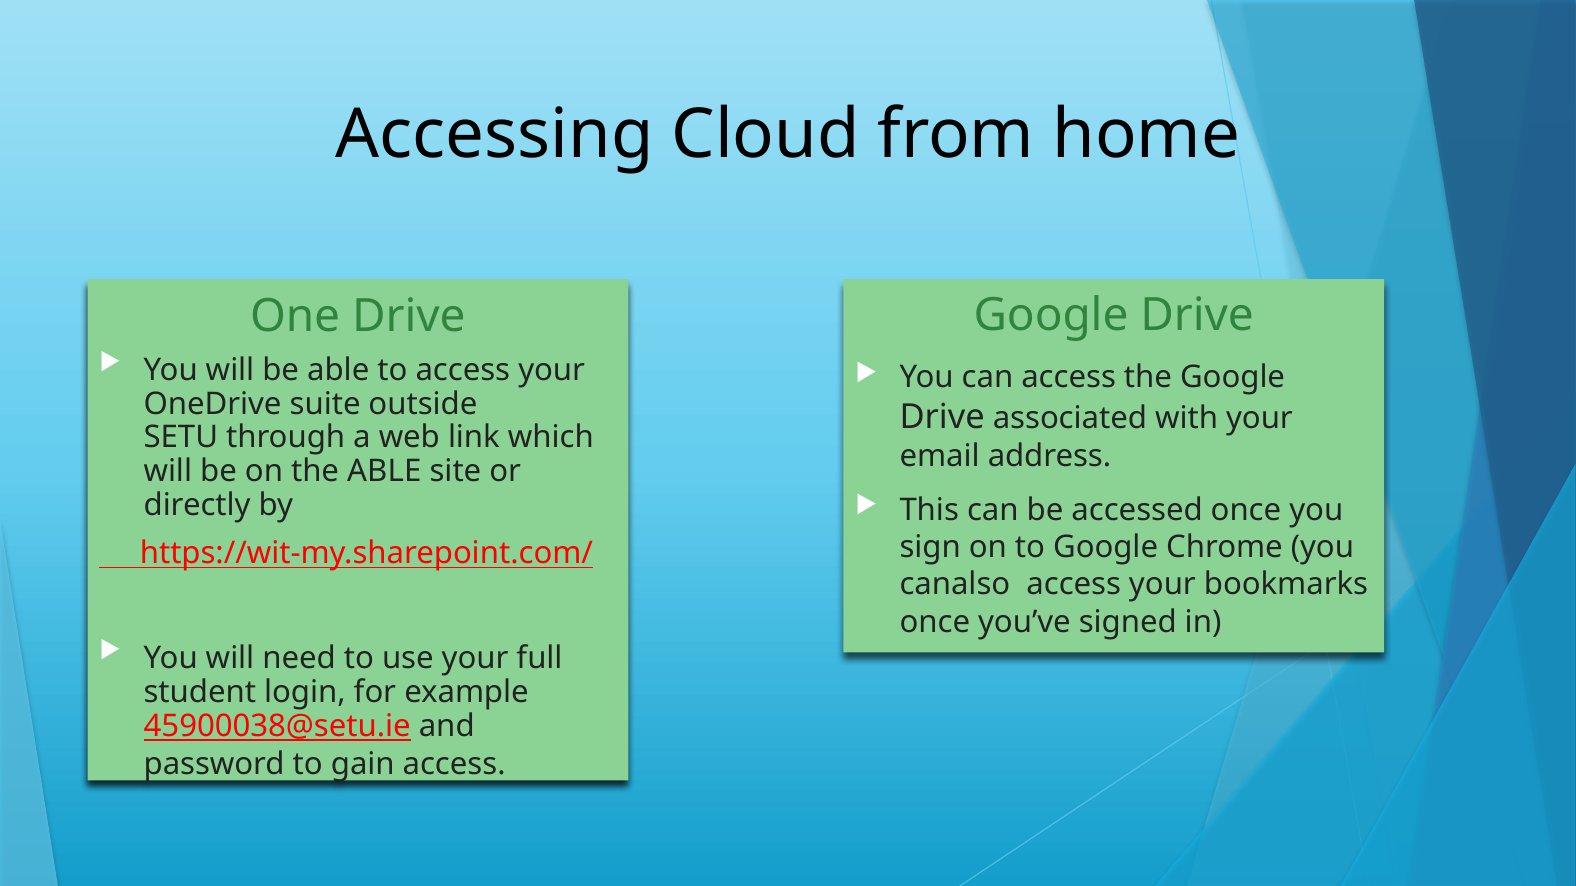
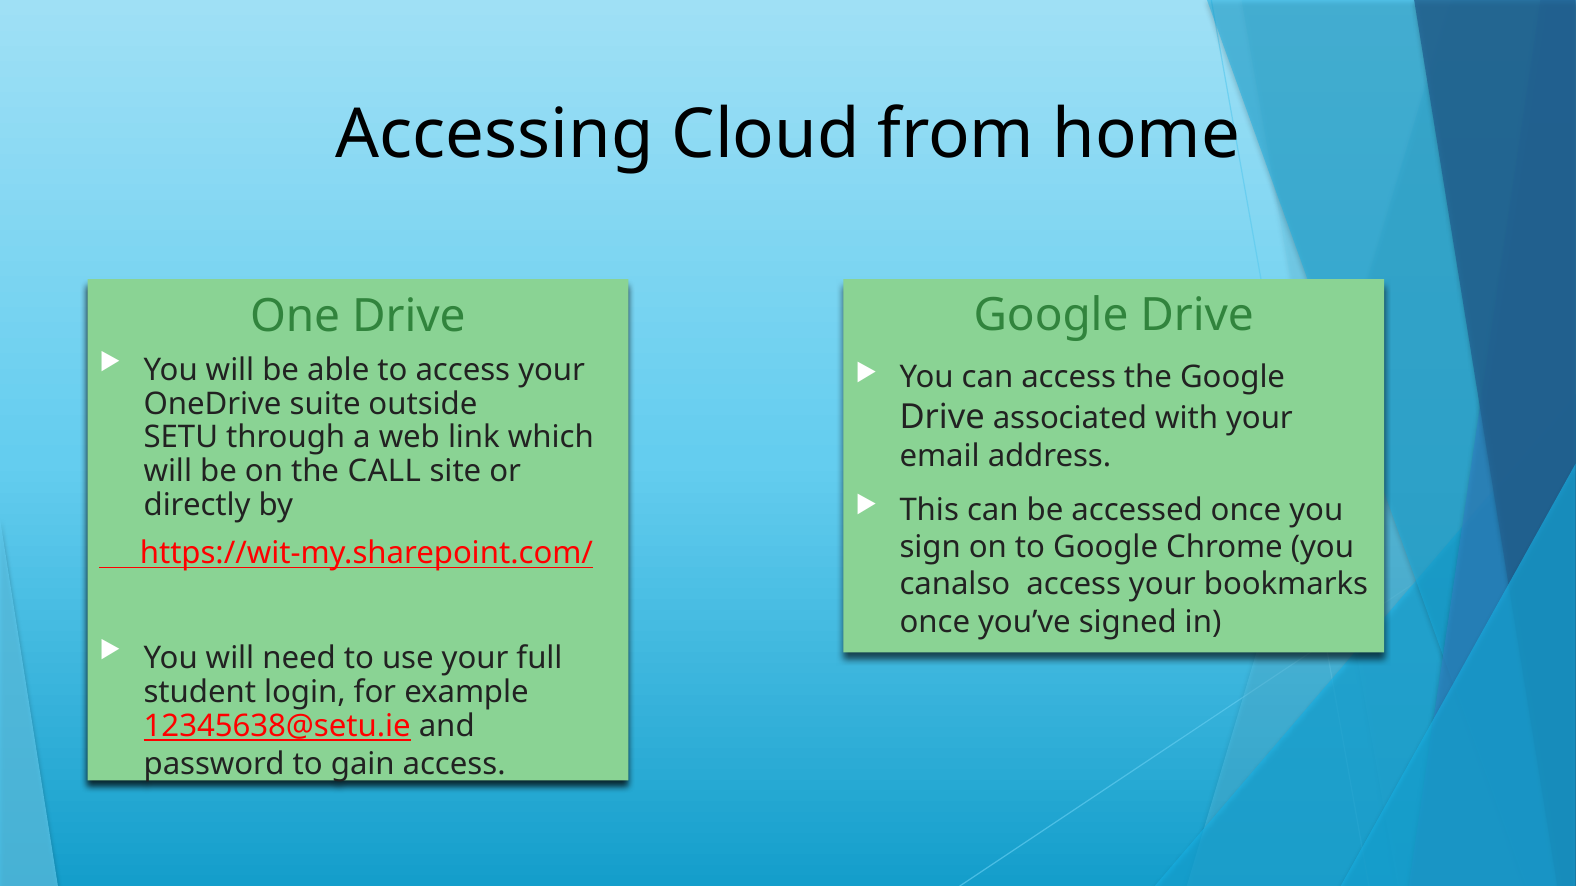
the ABLE: ABLE -> CALL (384, 472)
45900038@setu.ie: 45900038@setu.ie -> 12345638@setu.ie (277, 726)
